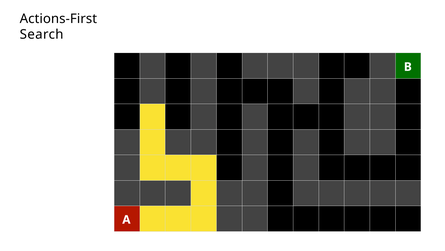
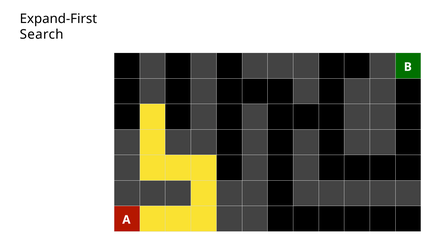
Actions-First: Actions-First -> Expand-First (58, 19)
